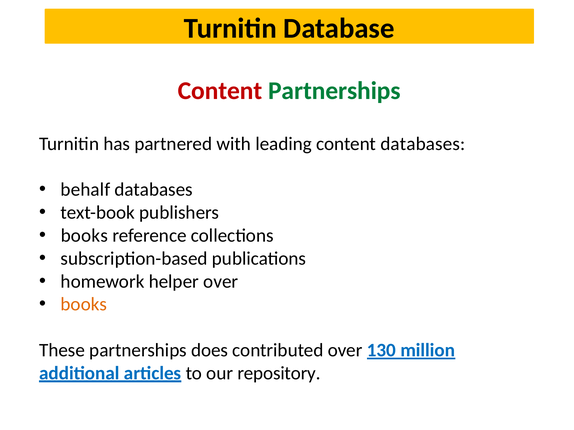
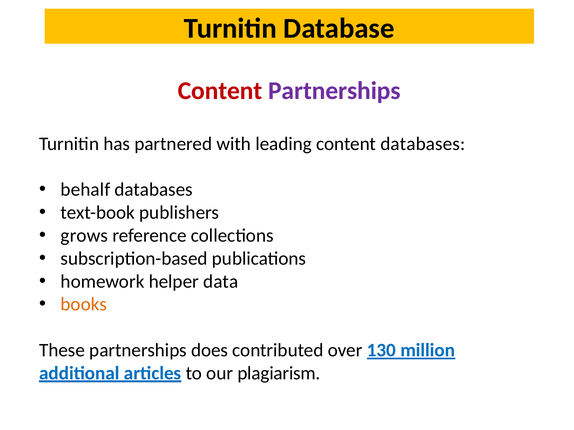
Partnerships colour: green -> purple (334, 91)
books: books -> grows (84, 236)
helper over: over -> data (221, 282)
repository: repository -> plagiarism (279, 374)
